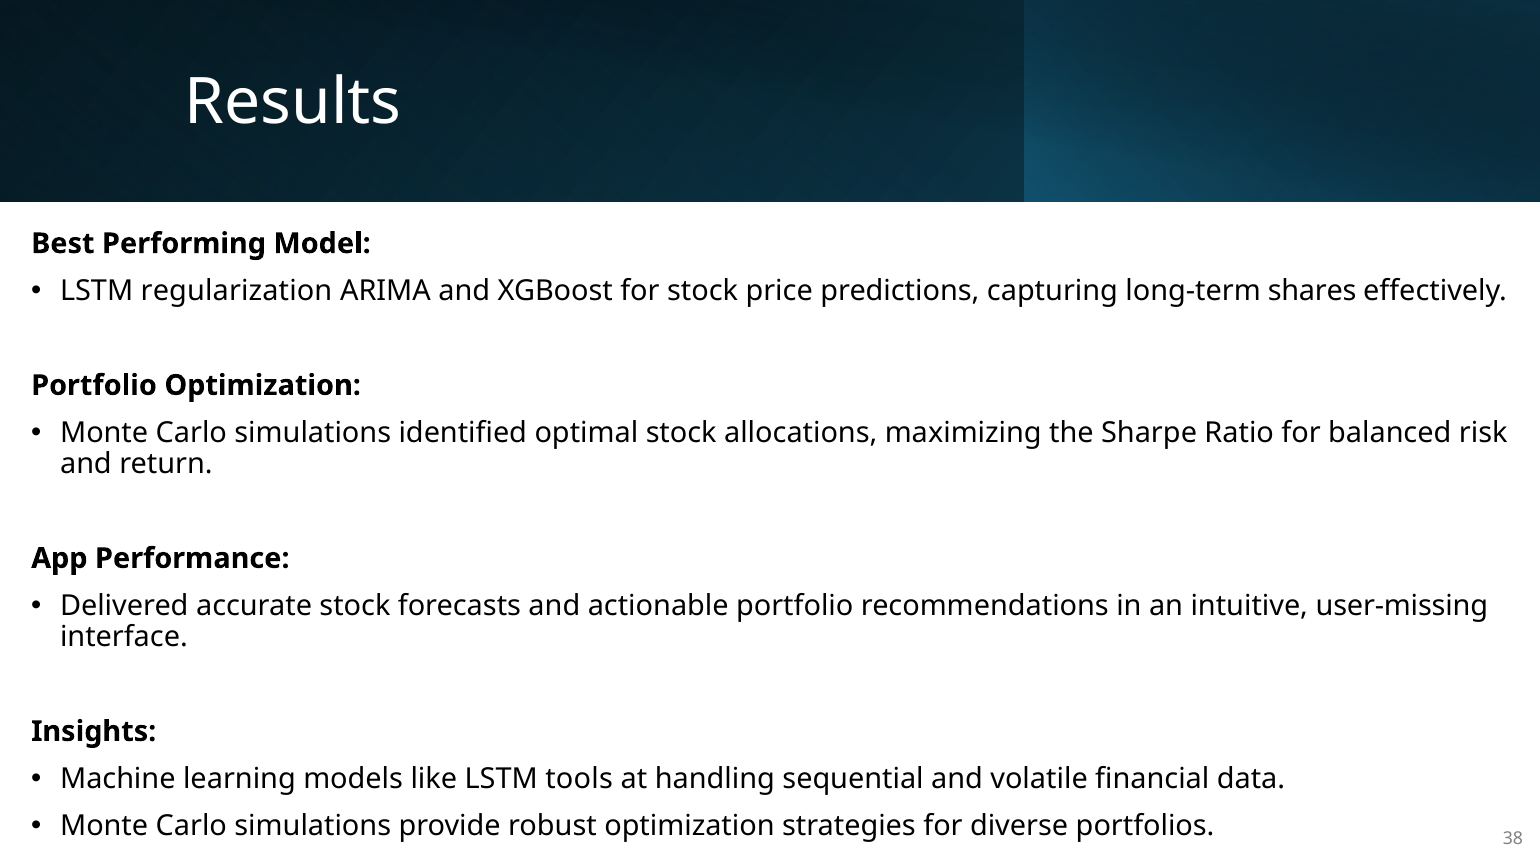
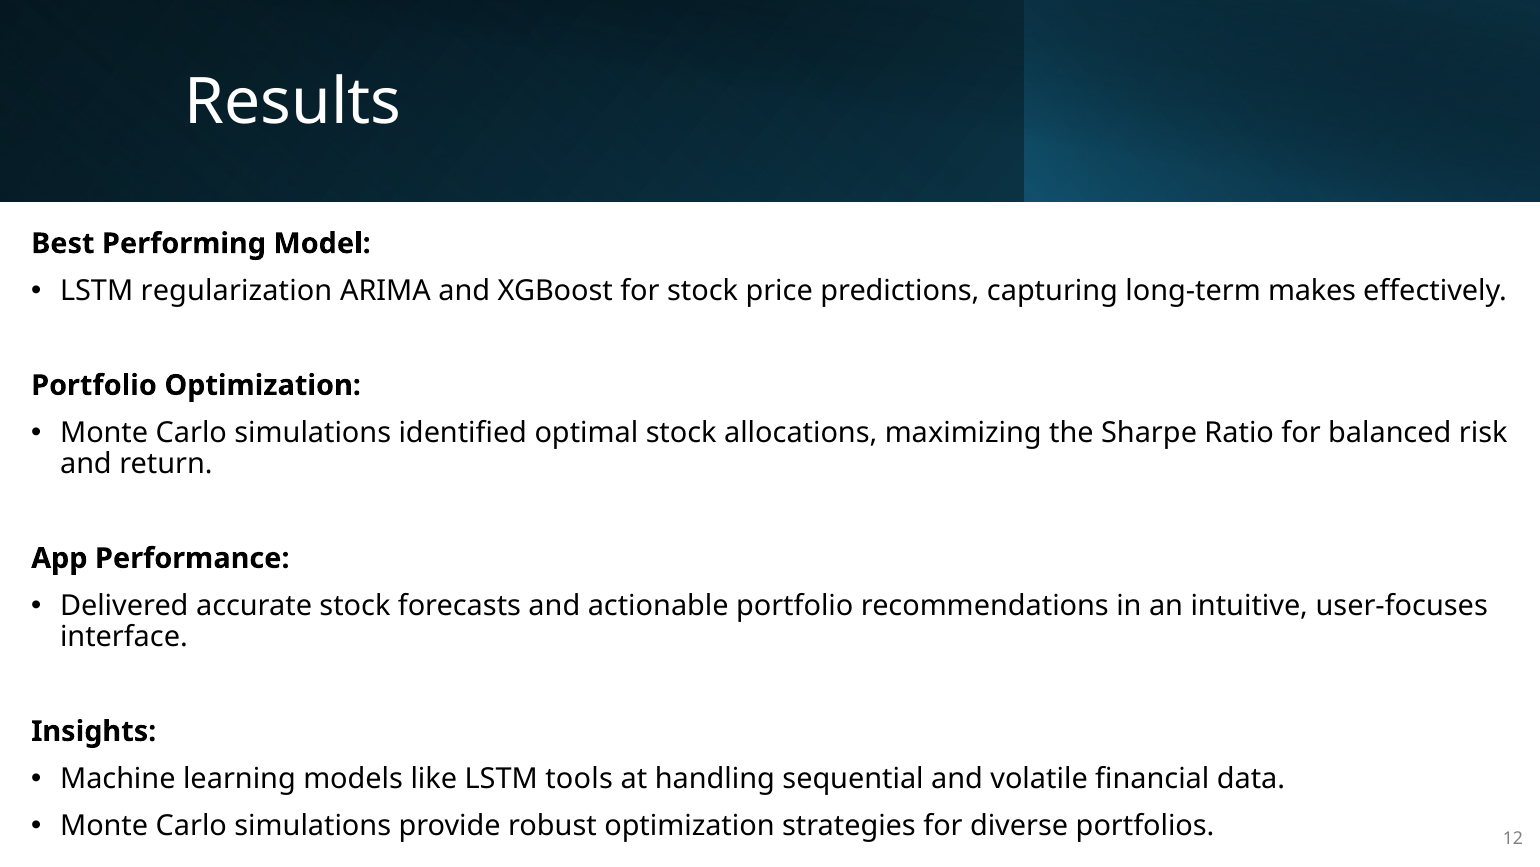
shares: shares -> makes (1312, 291)
user-missing: user-missing -> user-focuses (1402, 605)
38: 38 -> 12 (1513, 838)
